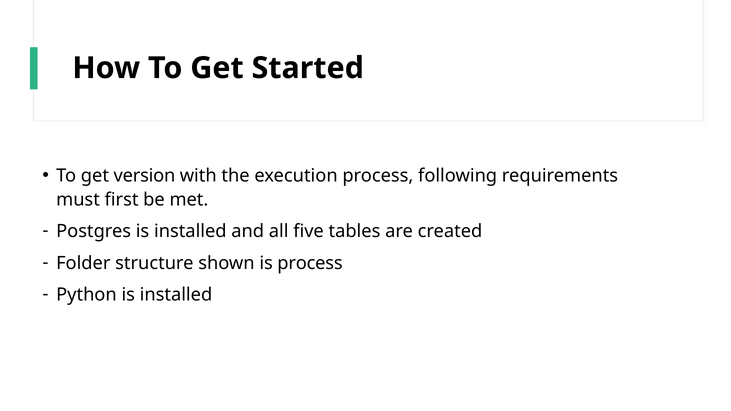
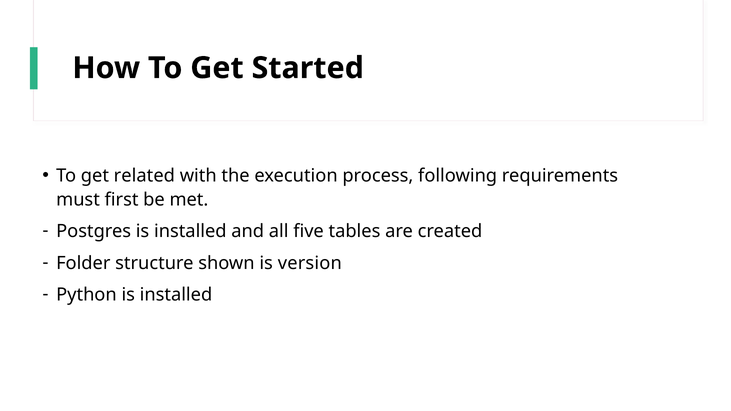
version: version -> related (144, 176)
is process: process -> version (310, 263)
